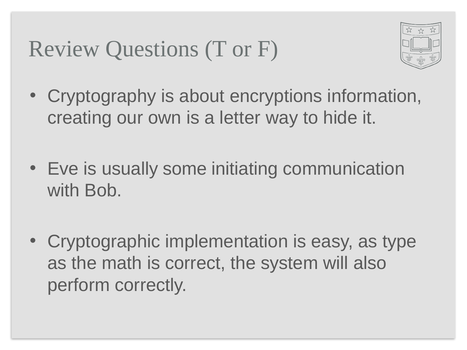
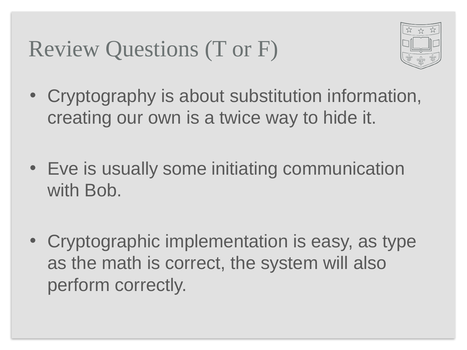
encryptions: encryptions -> substitution (276, 96)
letter: letter -> twice (240, 118)
